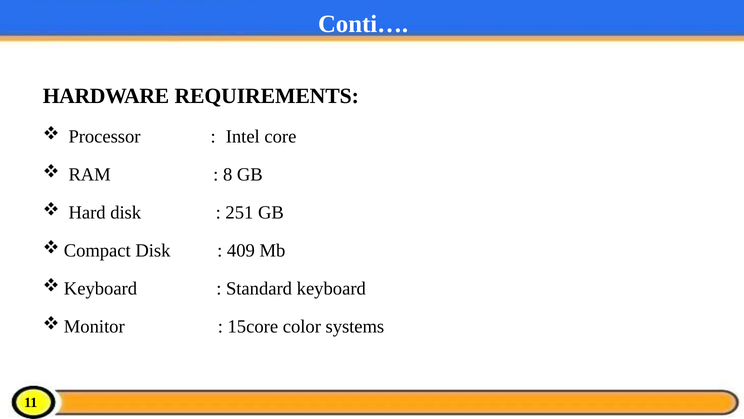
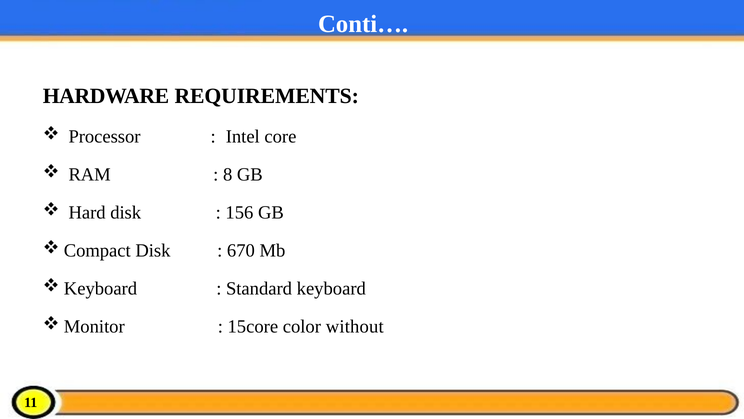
251: 251 -> 156 (239, 212)
409: 409 -> 670 (241, 250)
systems: systems -> without (355, 326)
